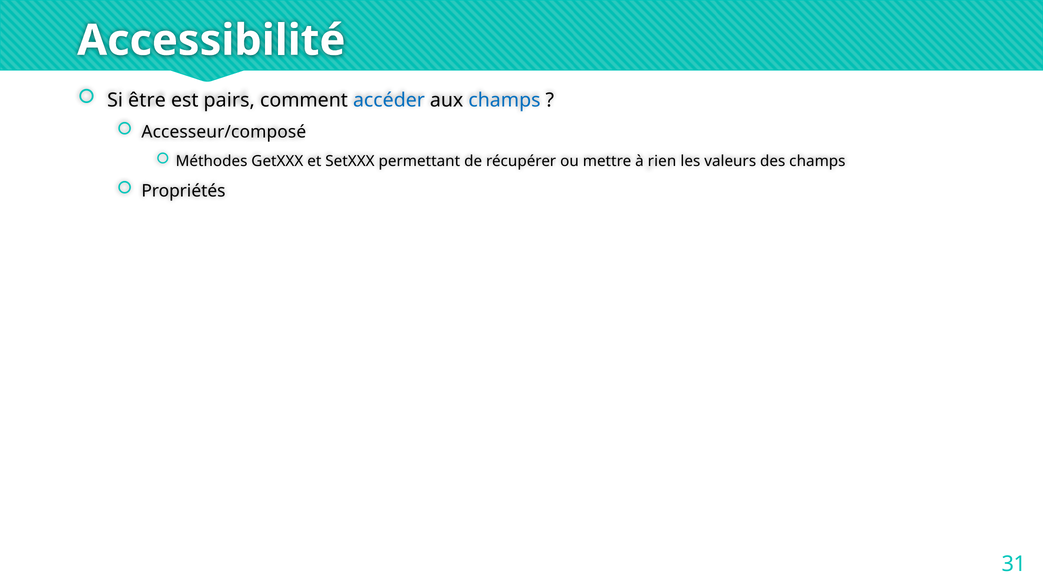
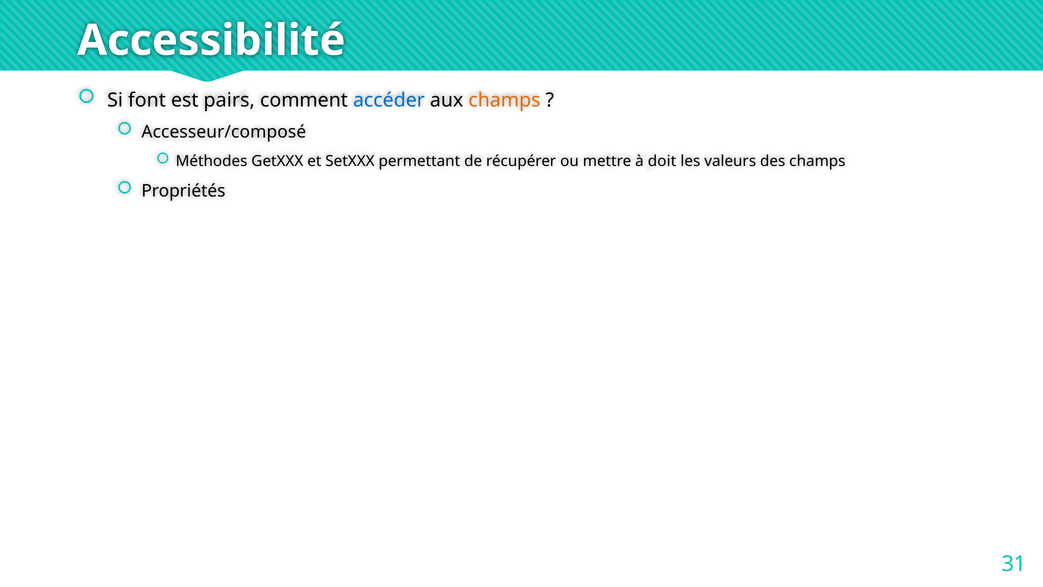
être: être -> font (147, 100)
champs colour: blue -> orange (504, 100)
rien: rien -> doit (662, 161)
